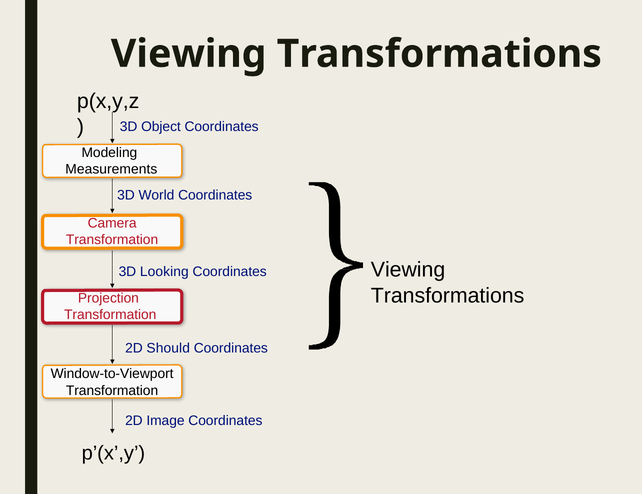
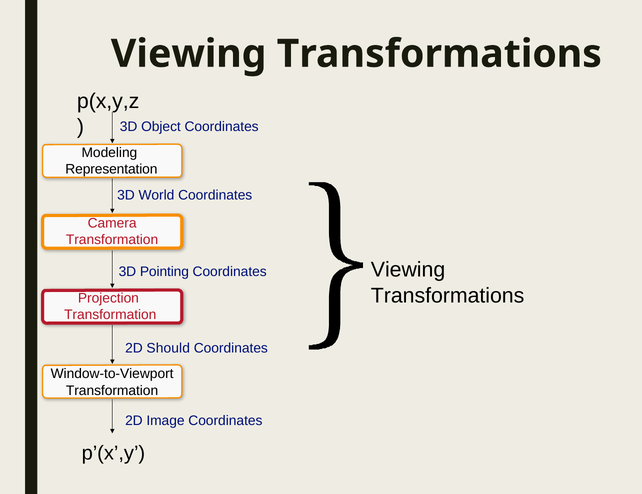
Measurements: Measurements -> Representation (111, 169)
Looking: Looking -> Pointing (164, 272)
